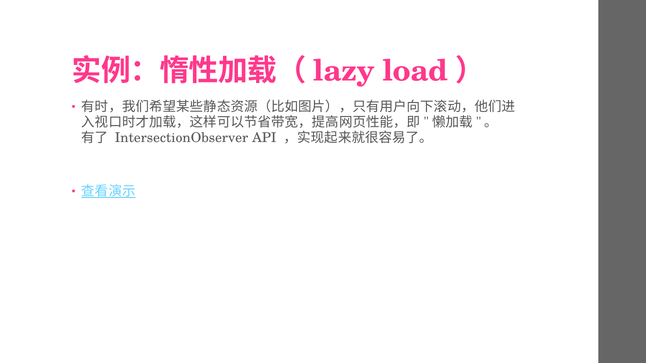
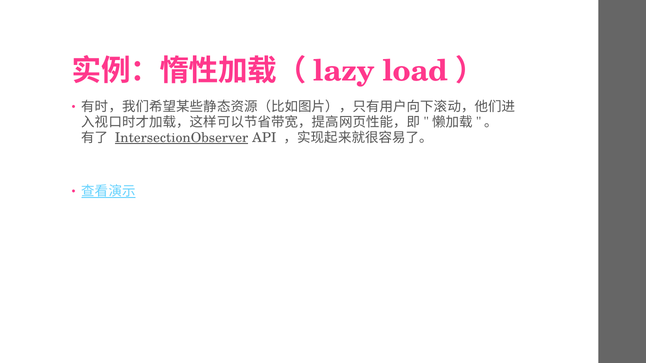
IntersectionObserver underline: none -> present (181, 138)
